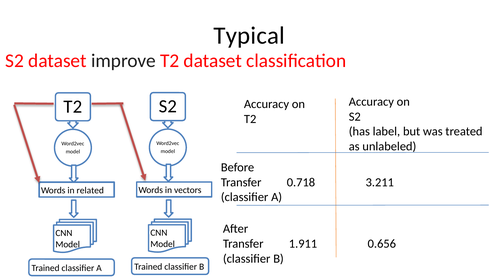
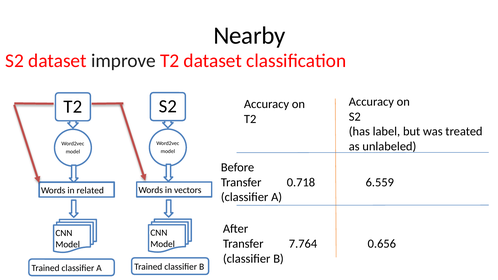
Typical: Typical -> Nearby (249, 36)
3.211: 3.211 -> 6.559 (380, 182)
1.911: 1.911 -> 7.764 (303, 244)
